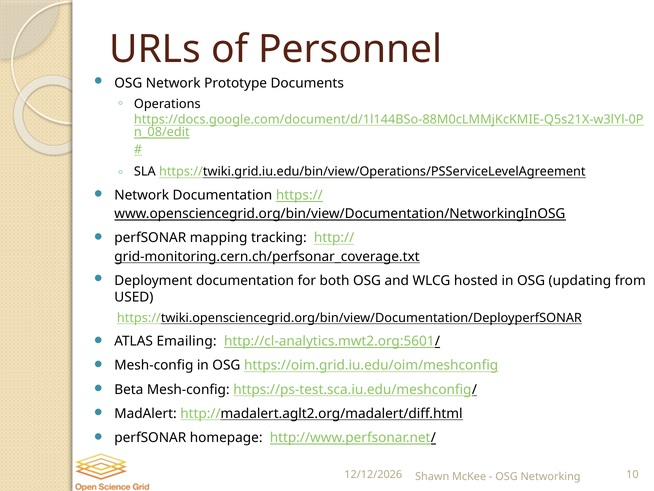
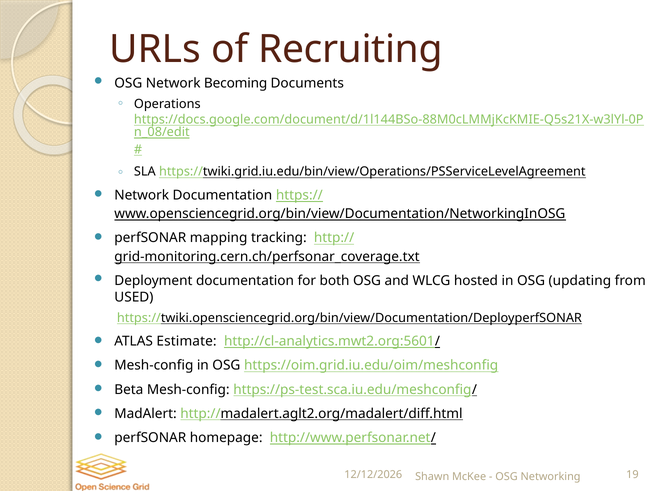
Personnel: Personnel -> Recruiting (350, 49)
Prototype: Prototype -> Becoming (236, 83)
Emailing: Emailing -> Estimate (187, 341)
10: 10 -> 19 (632, 474)
